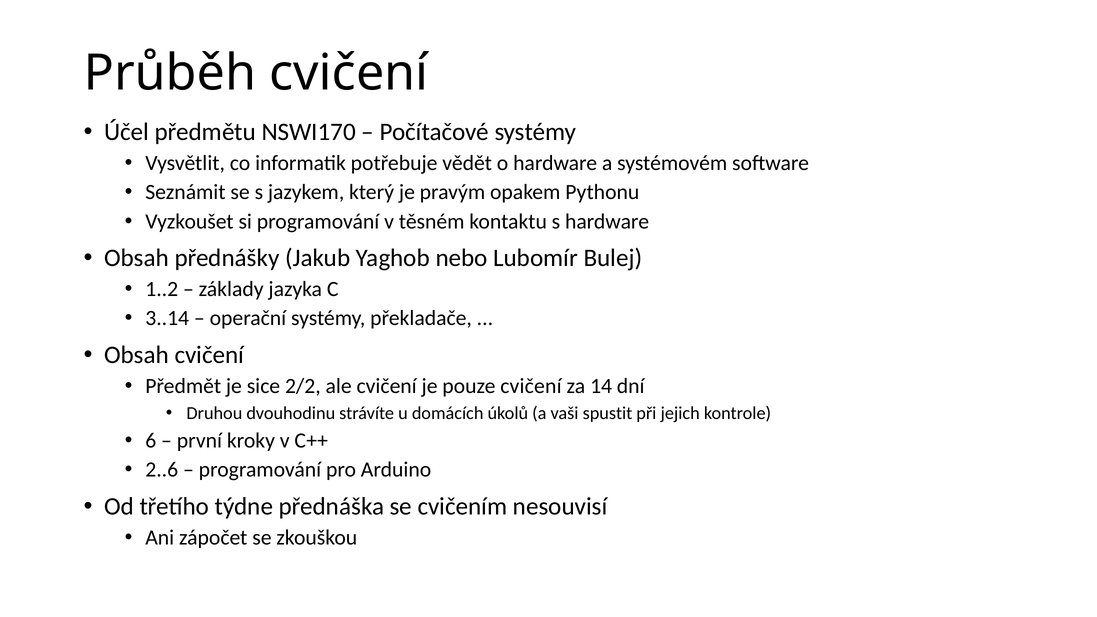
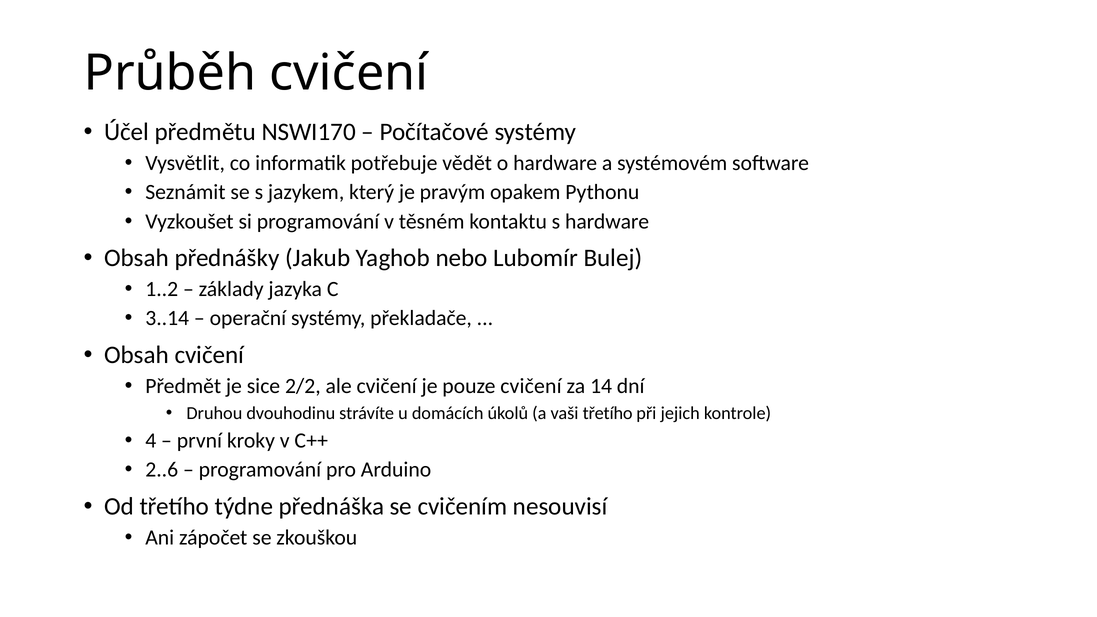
vaši spustit: spustit -> třetího (608, 413)
6: 6 -> 4 (151, 441)
